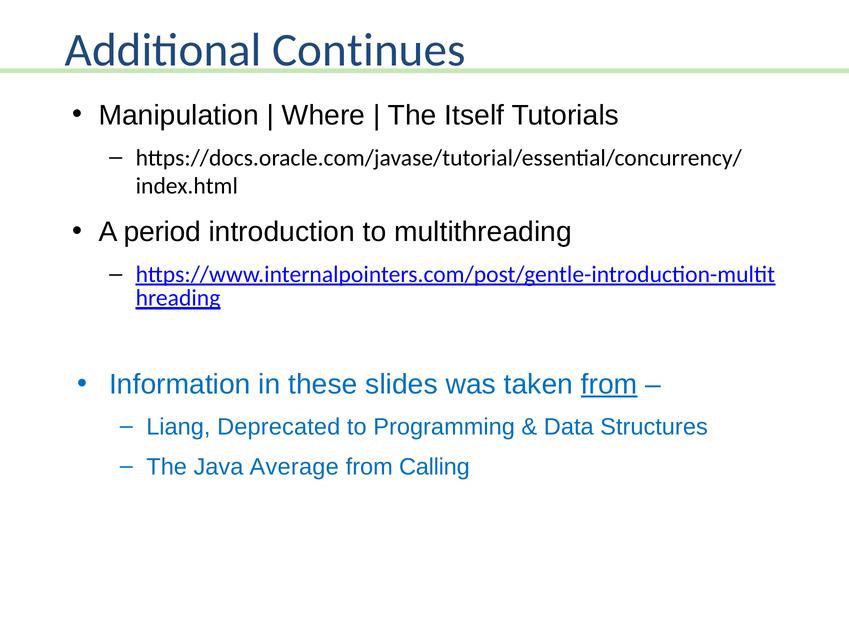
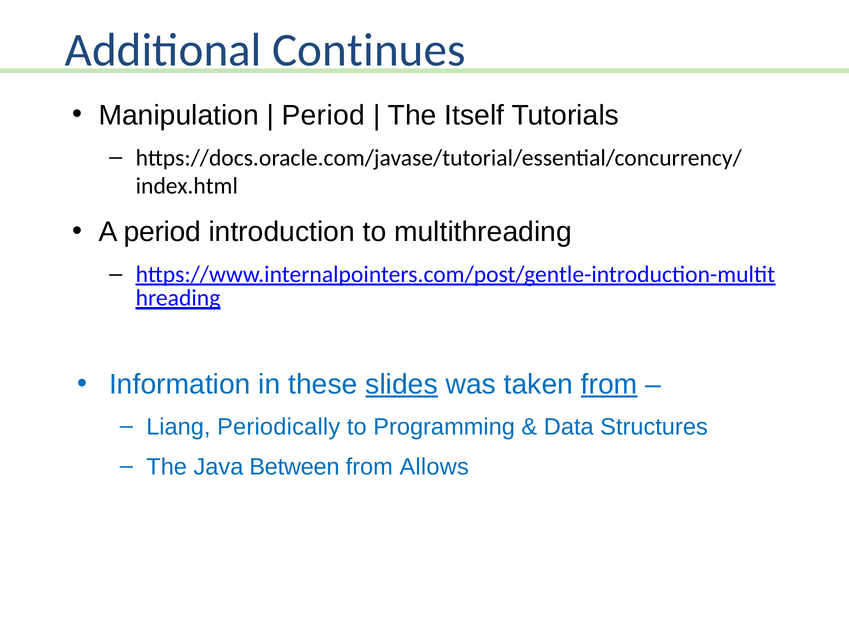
Where: Where -> Period (323, 115)
slides underline: none -> present (402, 384)
Deprecated: Deprecated -> Periodically (279, 427)
Average: Average -> Between (294, 467)
Calling: Calling -> Allows (434, 467)
